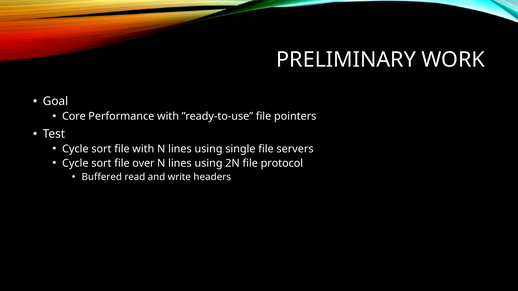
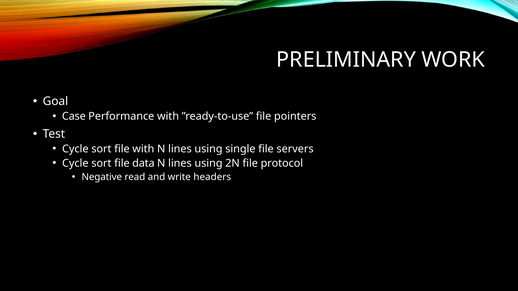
Core: Core -> Case (74, 116)
over: over -> data (143, 163)
Buffered: Buffered -> Negative (102, 177)
